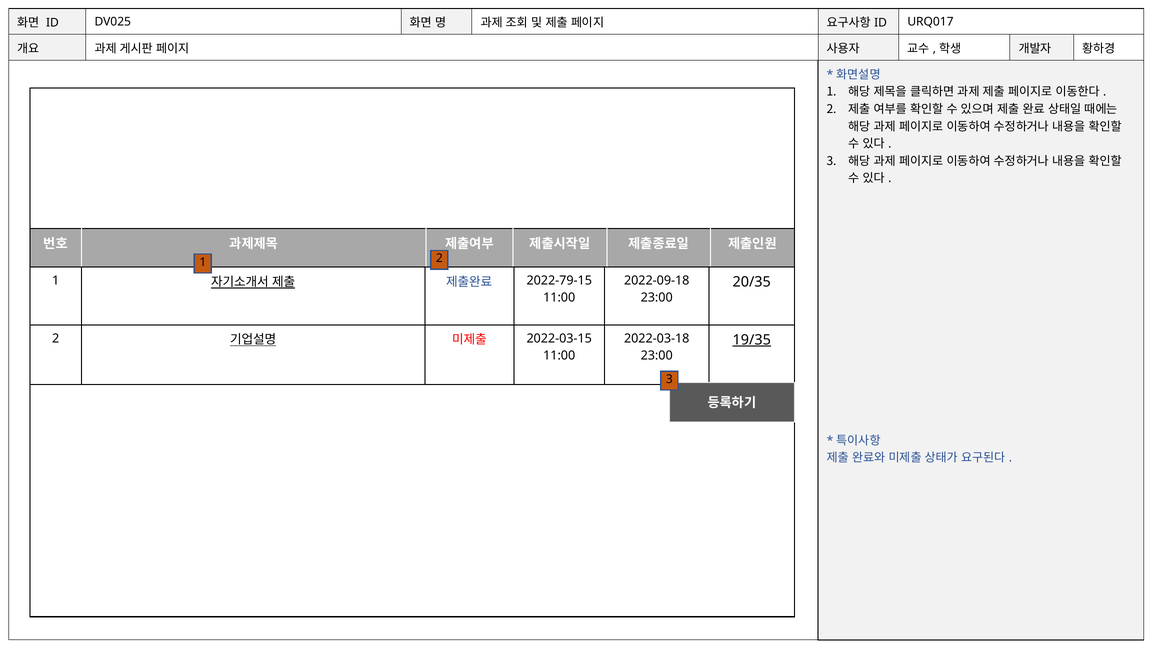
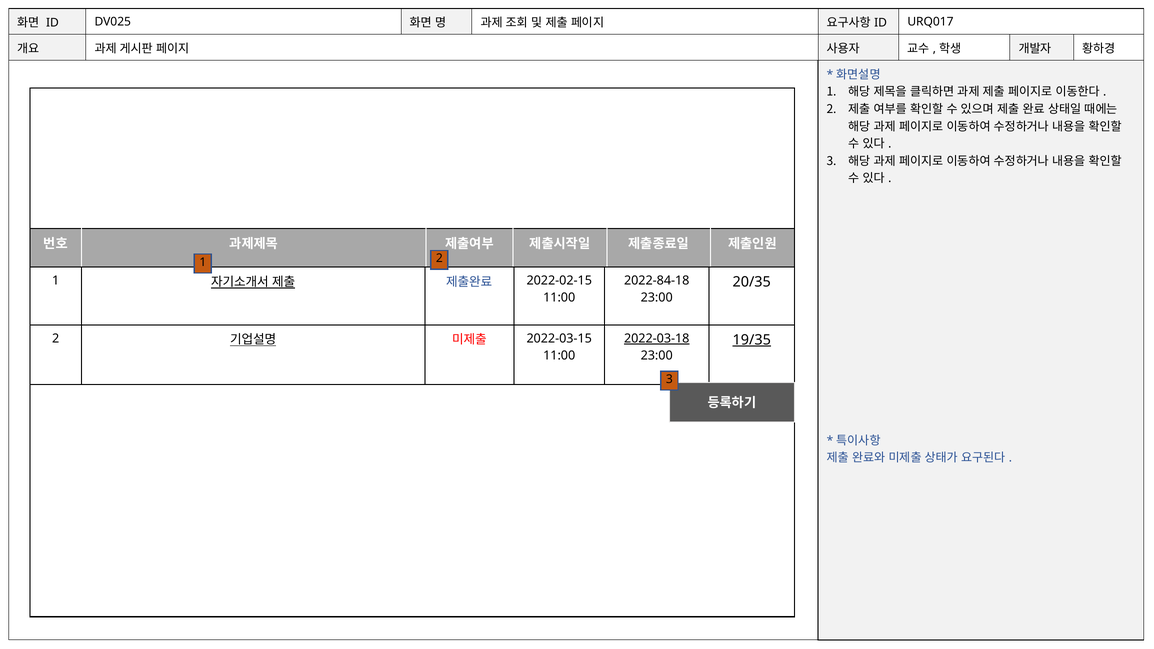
2022-79-15: 2022-79-15 -> 2022-02-15 (559, 281)
2022-09-18: 2022-09-18 -> 2022-84-18 (657, 281)
2022-03-18 underline: none -> present (657, 339)
